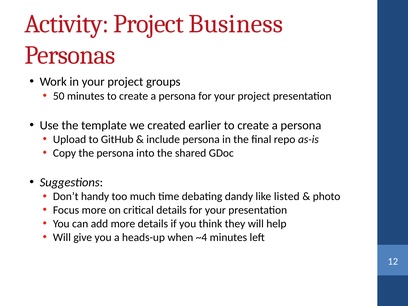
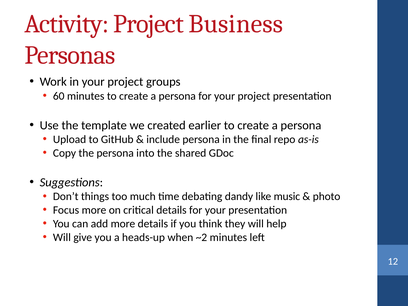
50: 50 -> 60 (59, 96)
handy: handy -> things (95, 197)
listed: listed -> music (287, 197)
~4: ~4 -> ~2 (201, 237)
